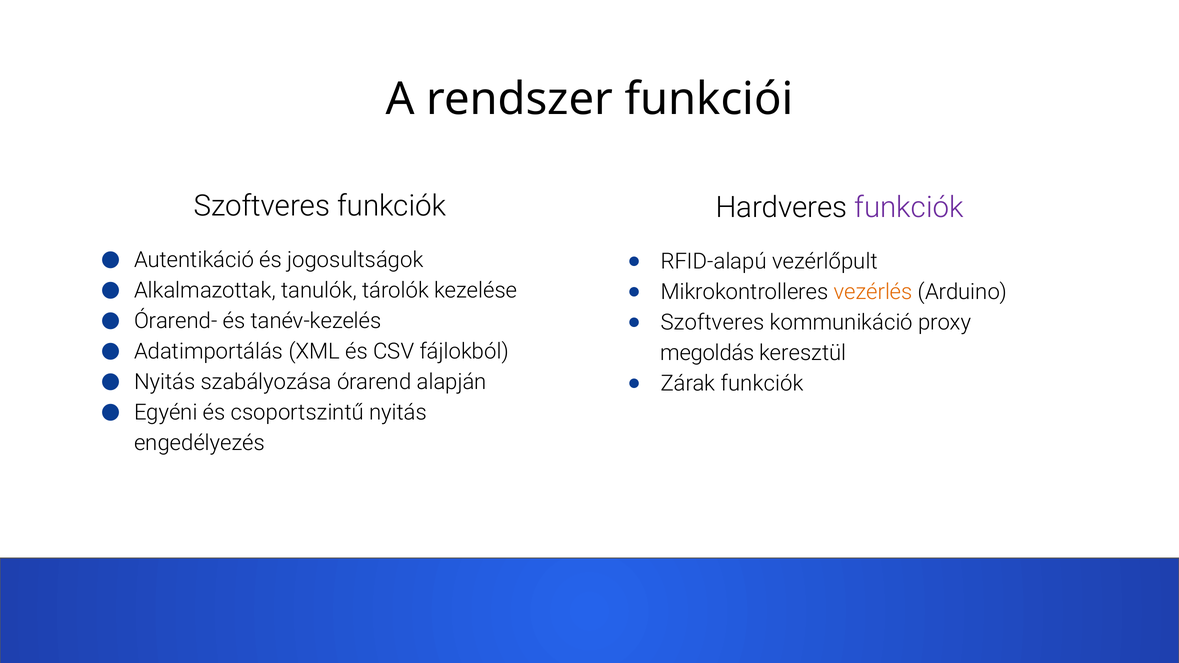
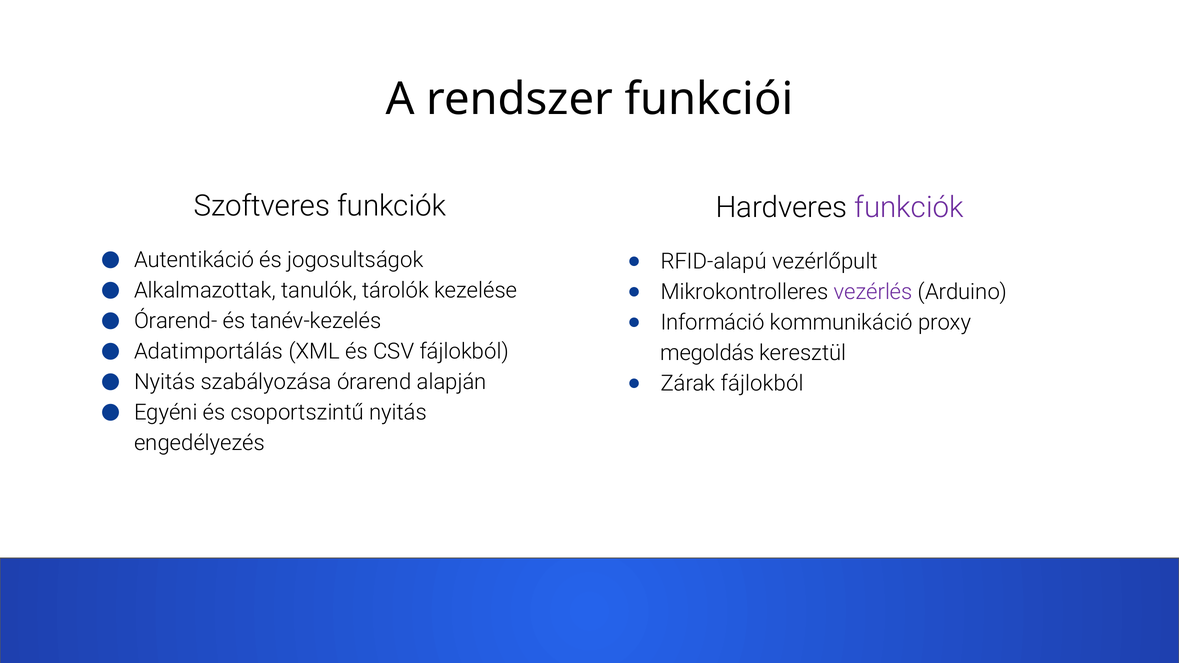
vezérlés colour: orange -> purple (873, 292)
Szoftveres: Szoftveres -> Információ (713, 323)
Zárak funkciók: funkciók -> fájlokból (762, 384)
